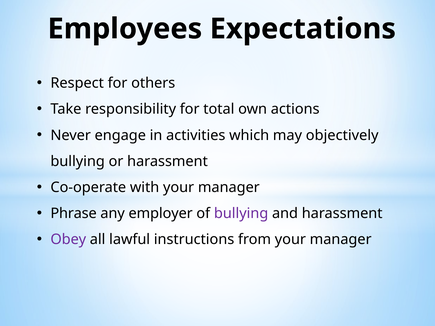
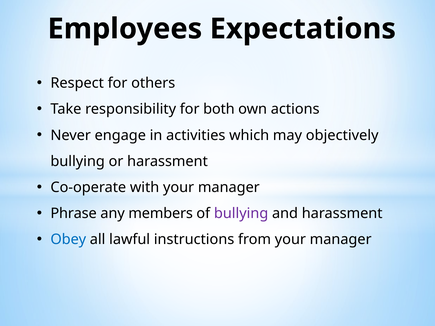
total: total -> both (219, 109)
employer: employer -> members (161, 214)
Obey colour: purple -> blue (68, 240)
